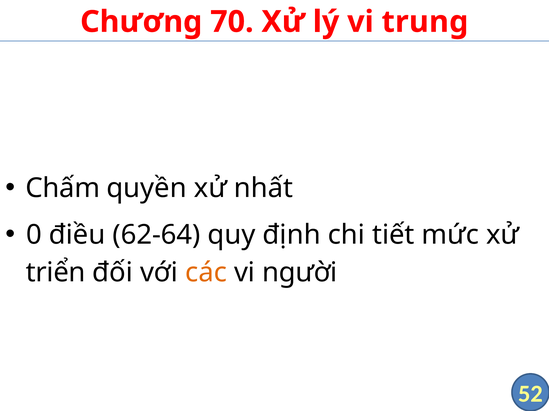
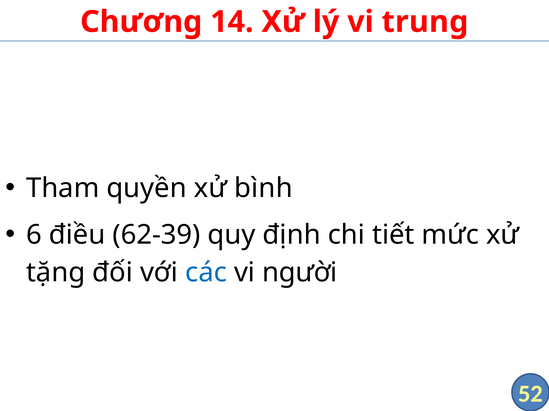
70: 70 -> 14 (232, 22)
Chấm: Chấm -> Tham (63, 189)
nhất: nhất -> bình (263, 189)
0: 0 -> 6 (34, 235)
62-64: 62-64 -> 62-39 (156, 235)
triển: triển -> tặng (56, 273)
các colour: orange -> blue (206, 273)
